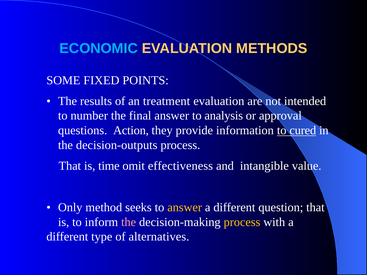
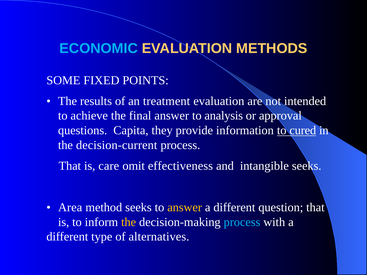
number: number -> achieve (89, 116)
Action: Action -> Capita (131, 130)
decision-outputs: decision-outputs -> decision-current (117, 145)
time: time -> care (109, 166)
intangible value: value -> seeks (307, 166)
Only: Only -> Area (70, 208)
the colour: pink -> yellow (129, 222)
process colour: yellow -> light blue (242, 222)
